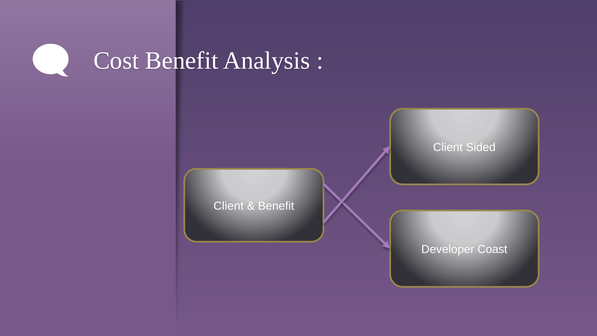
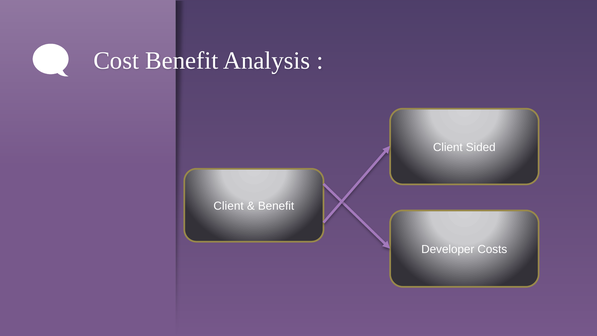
Coast: Coast -> Costs (492, 249)
